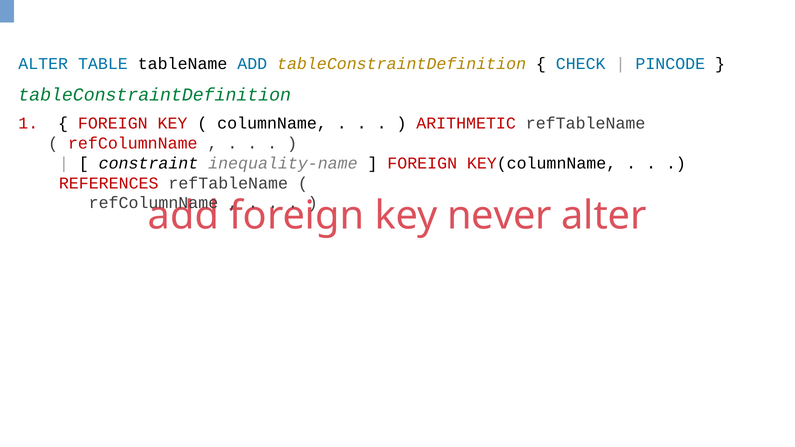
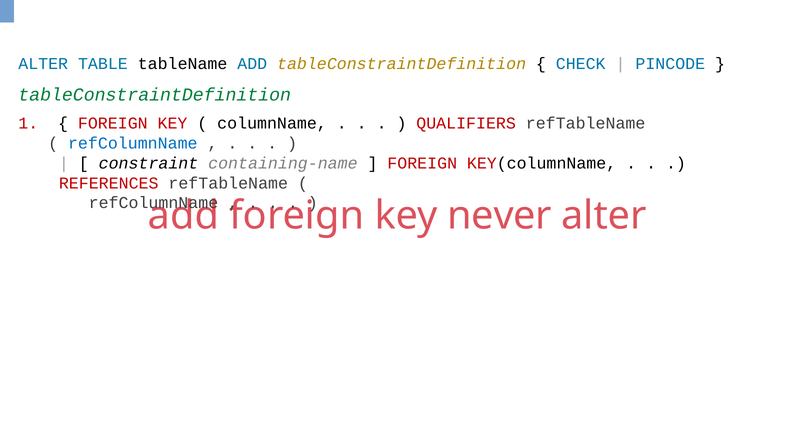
ARITHMETIC: ARITHMETIC -> QUALIFIERS (466, 124)
refColumnName colour: red -> blue (133, 143)
inequality-name: inequality-name -> containing-name (283, 163)
